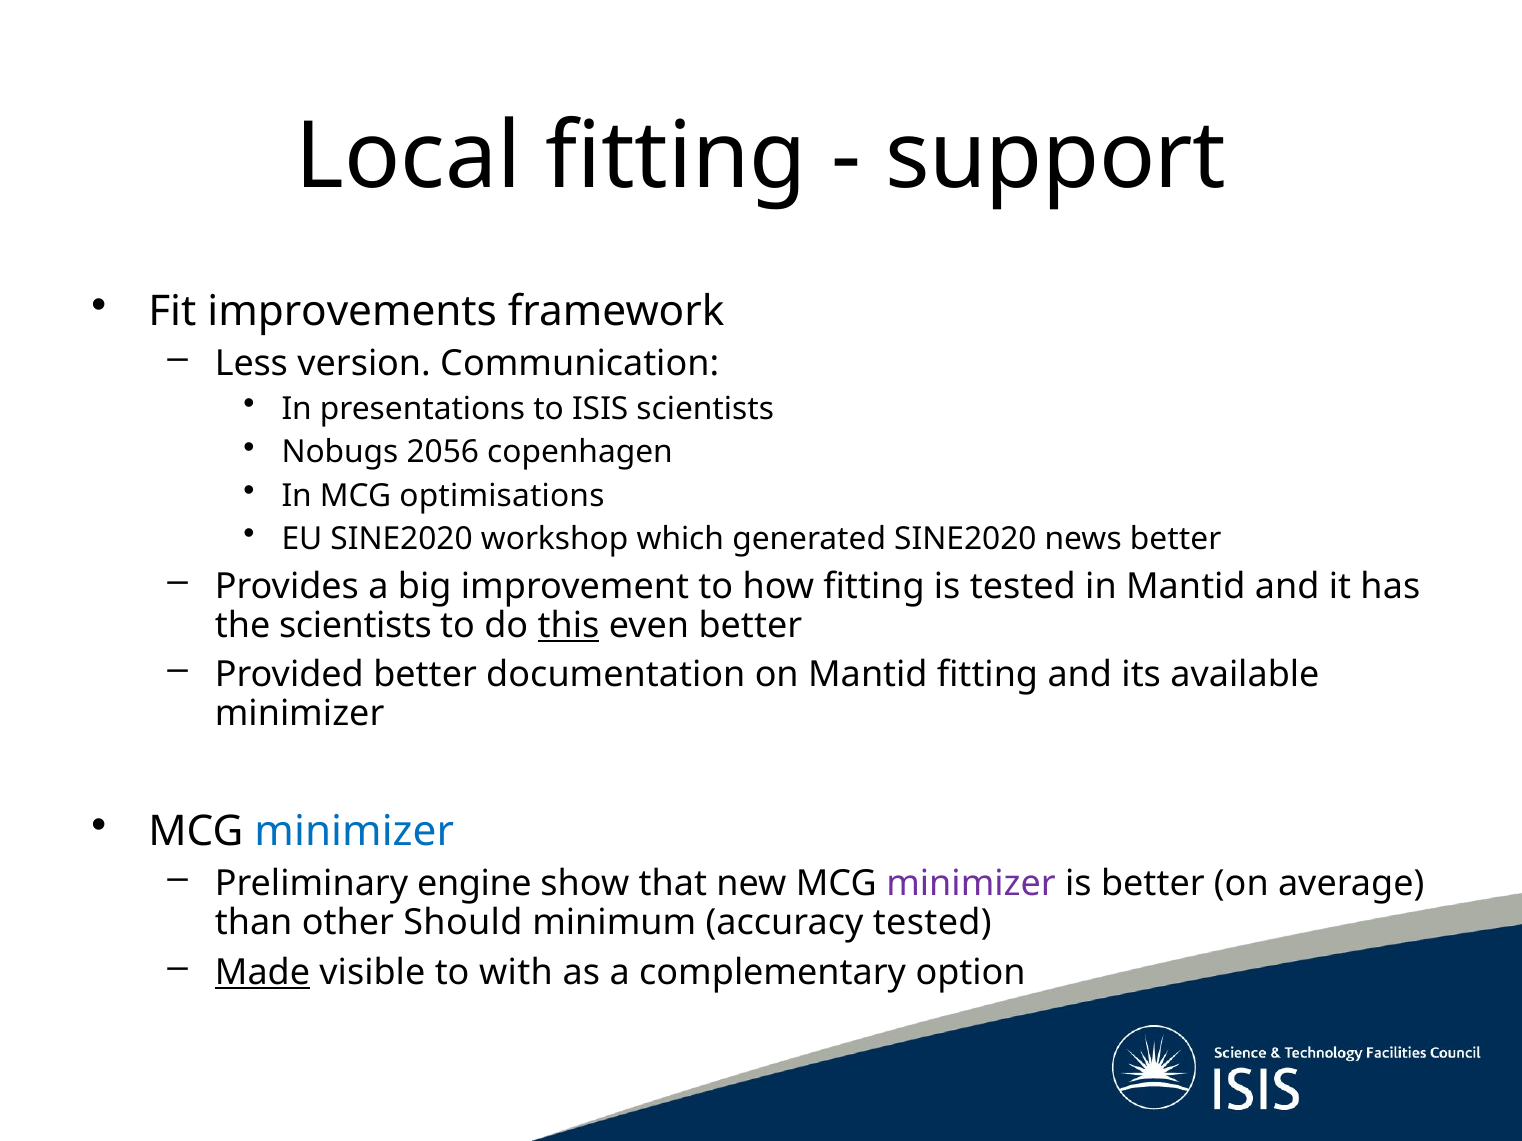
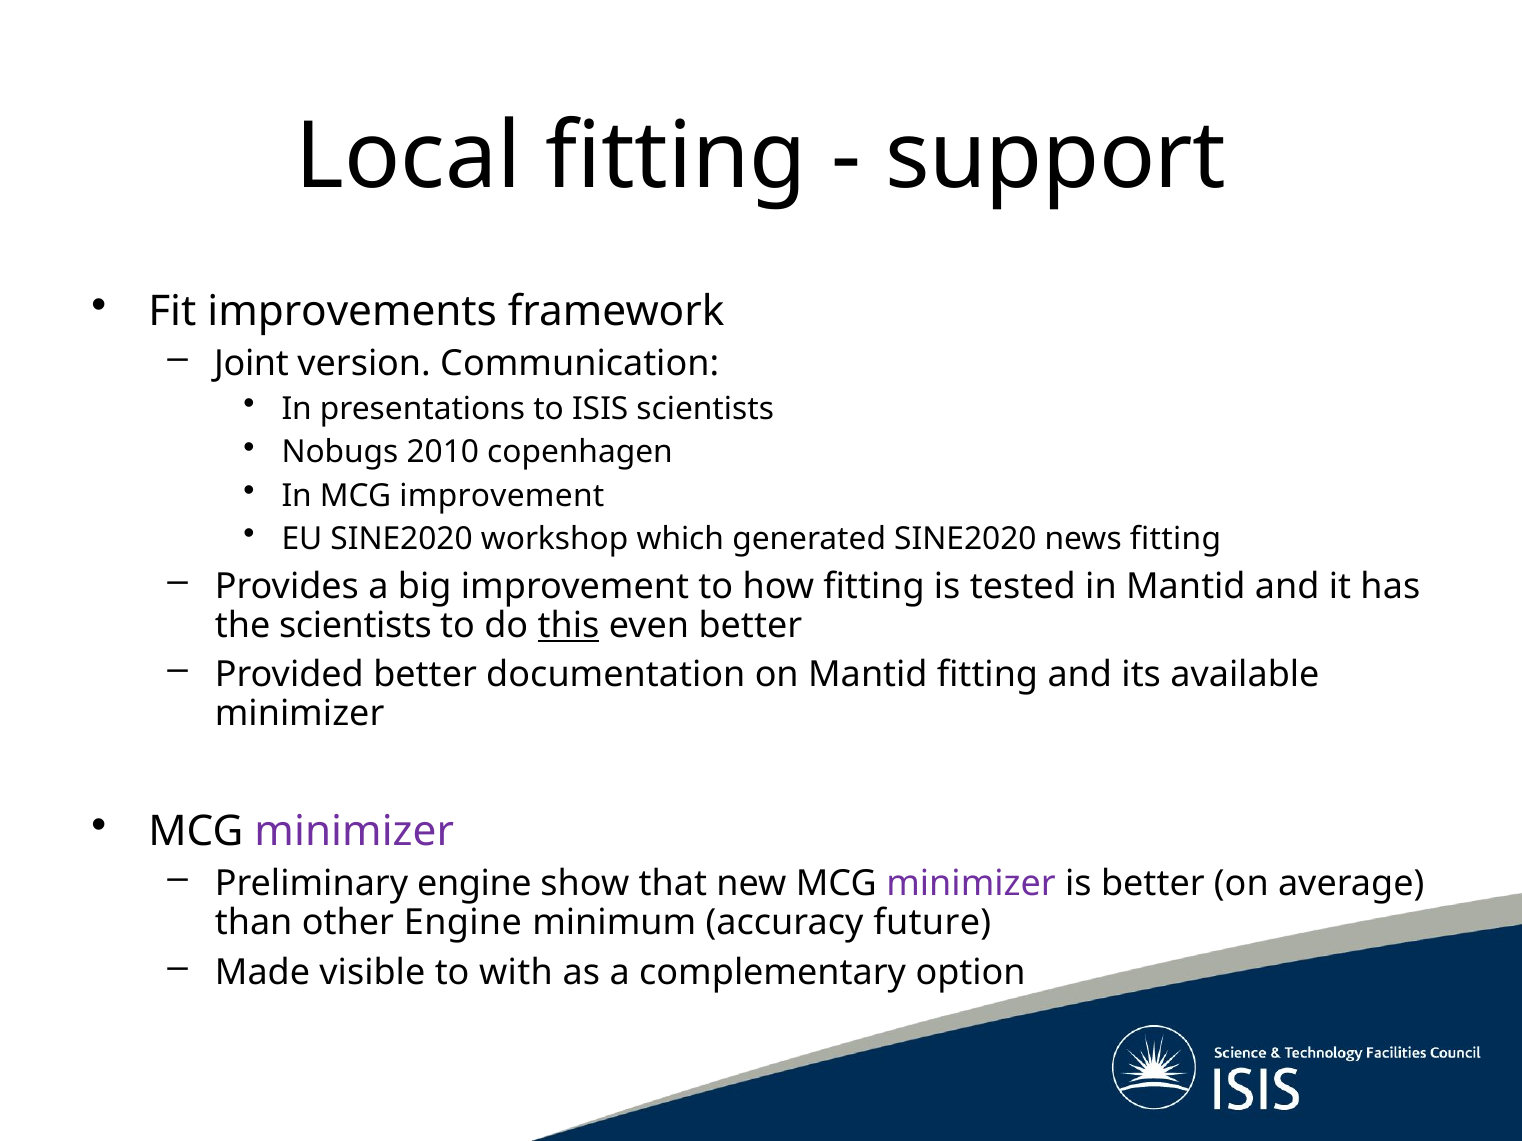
Less: Less -> Joint (252, 364)
2056: 2056 -> 2010 (443, 452)
MCG optimisations: optimisations -> improvement (502, 496)
news better: better -> fitting (1175, 539)
minimizer colour: blue -> purple (354, 832)
other Should: Should -> Engine (463, 923)
accuracy tested: tested -> future (932, 923)
Made underline: present -> none (263, 973)
